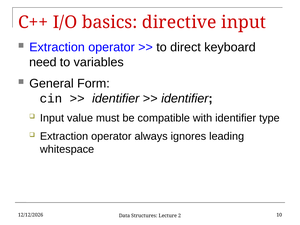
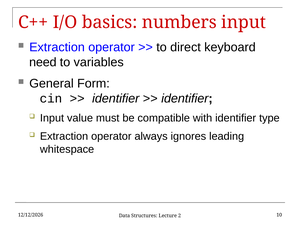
directive: directive -> numbers (179, 22)
